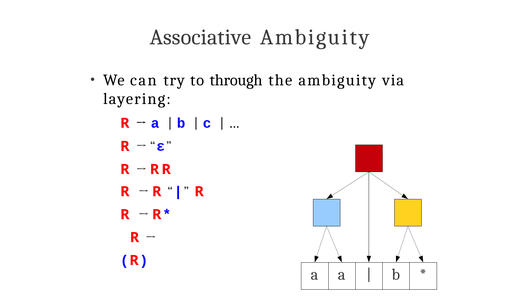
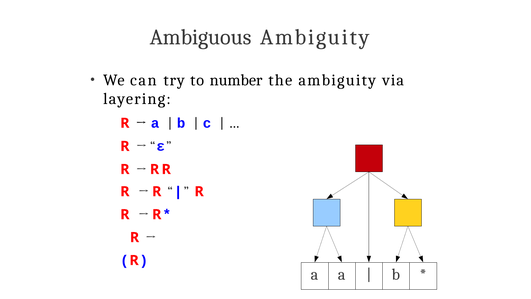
Associative: Associative -> Ambiguous (201, 37)
through: through -> number (236, 80)
